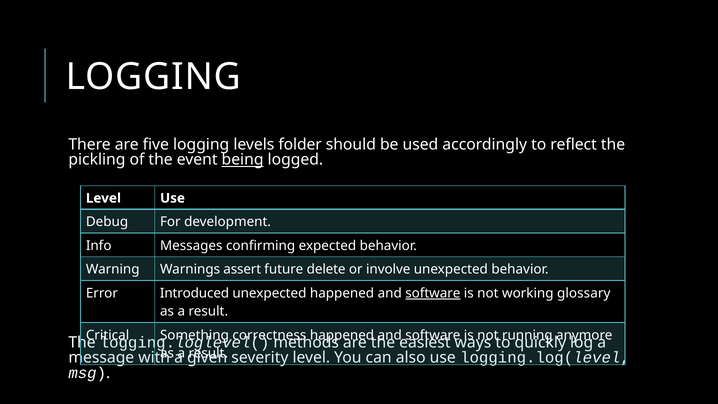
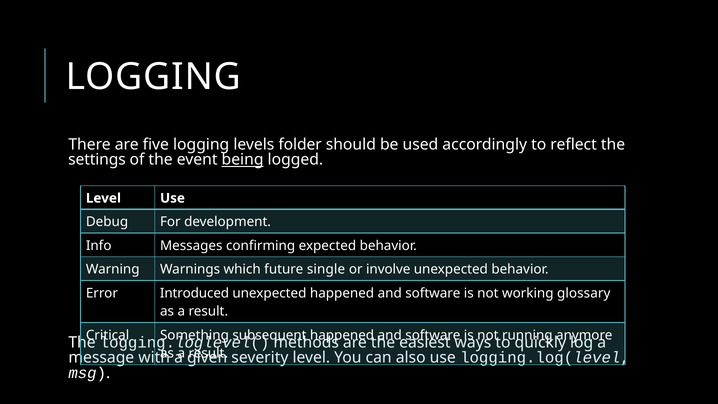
pickling: pickling -> settings (97, 160)
assert: assert -> which (242, 269)
delete: delete -> single (326, 269)
software underline: present -> none (433, 293)
correctness: correctness -> subsequent (269, 335)
